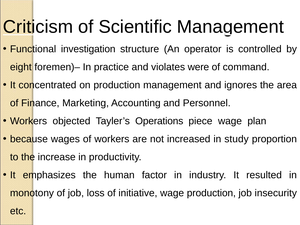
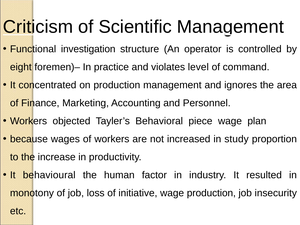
were: were -> level (198, 67)
Operations: Operations -> Behavioral (159, 121)
emphasizes: emphasizes -> behavioural (49, 175)
